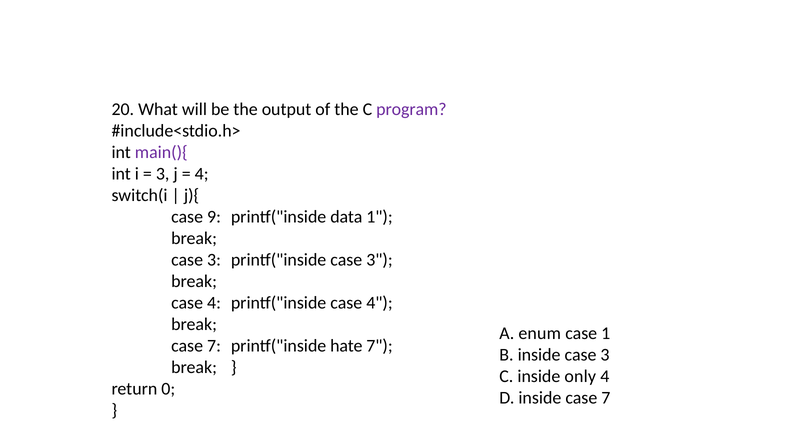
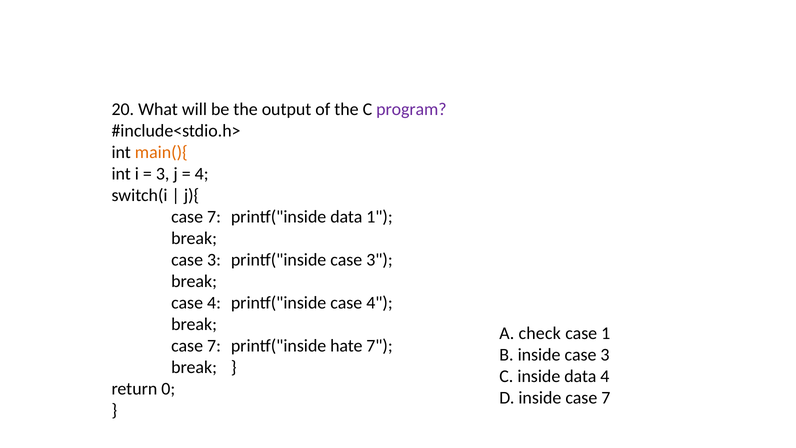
main(){ colour: purple -> orange (161, 152)
9: 9 -> 7 (214, 217)
enum: enum -> check (540, 333)
inside only: only -> data (580, 376)
